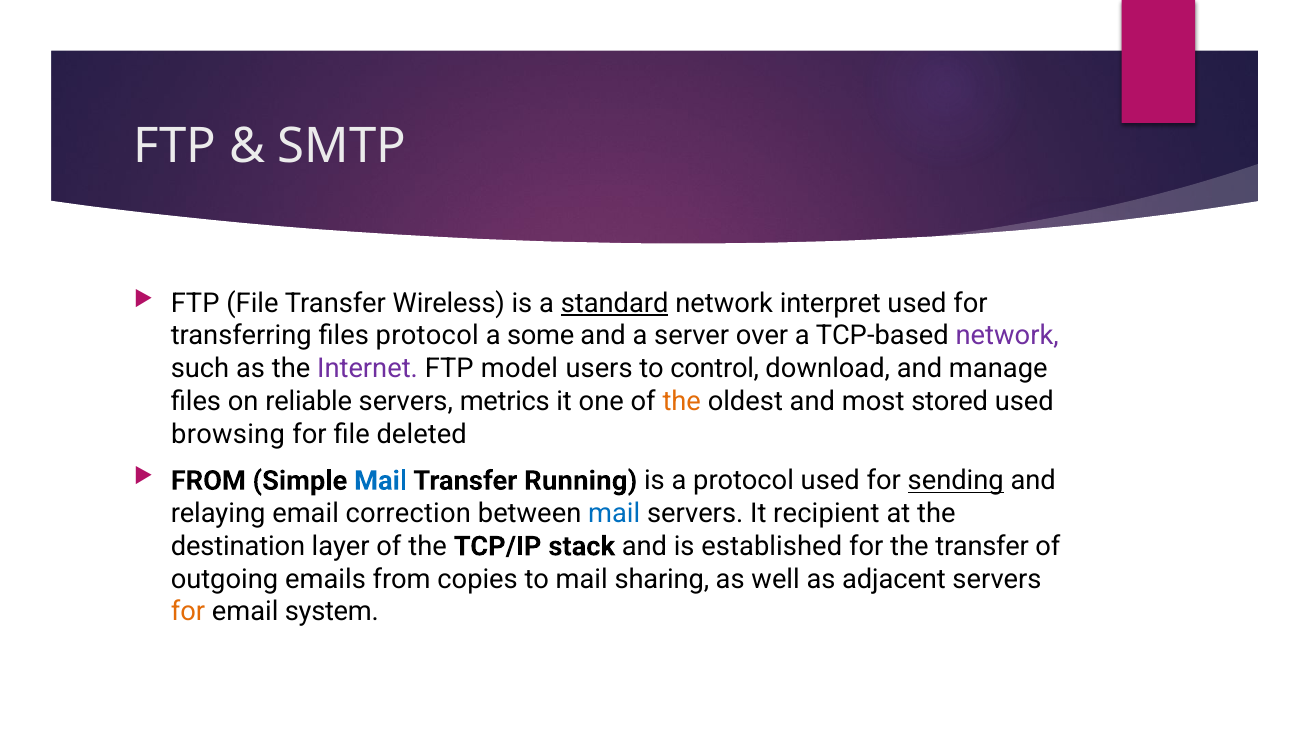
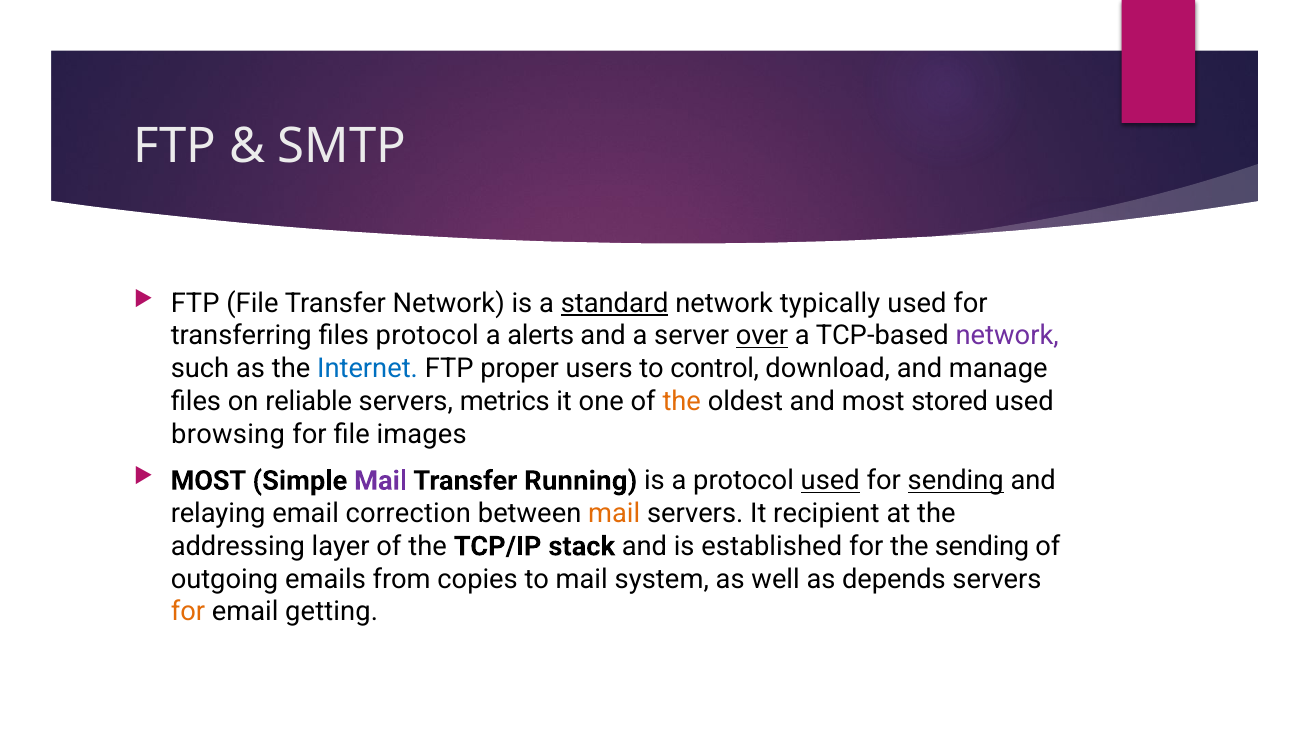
Transfer Wireless: Wireless -> Network (449, 303)
interpret: interpret -> typically (830, 303)
some: some -> alerts (541, 336)
over underline: none -> present (762, 336)
Internet colour: purple -> blue (367, 369)
model: model -> proper (520, 369)
deleted: deleted -> images (422, 434)
FROM: FROM -> MOST (208, 481)
Mail colour: blue -> purple (381, 481)
used underline: none -> present (830, 481)
mail colour: blue -> orange (614, 513)
destination: destination -> addressing (238, 546)
the transfer: transfer -> sending (982, 546)
sharing: sharing -> system (662, 579)
adjacent: adjacent -> depends (894, 579)
system: system -> getting (332, 612)
